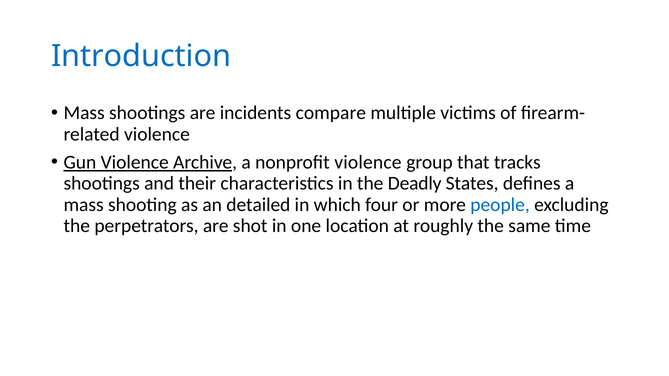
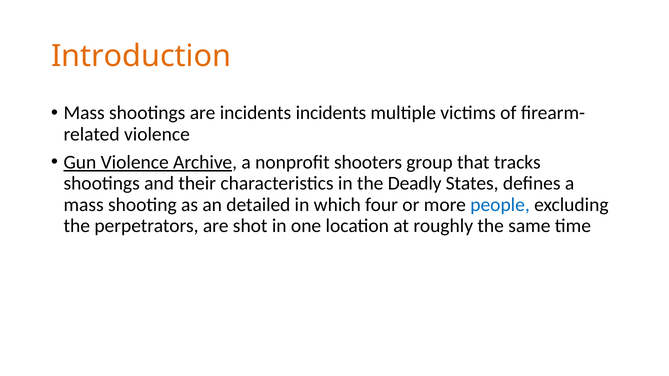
Introduction colour: blue -> orange (141, 56)
incidents compare: compare -> incidents (331, 113)
nonprofit violence: violence -> shooters (368, 163)
